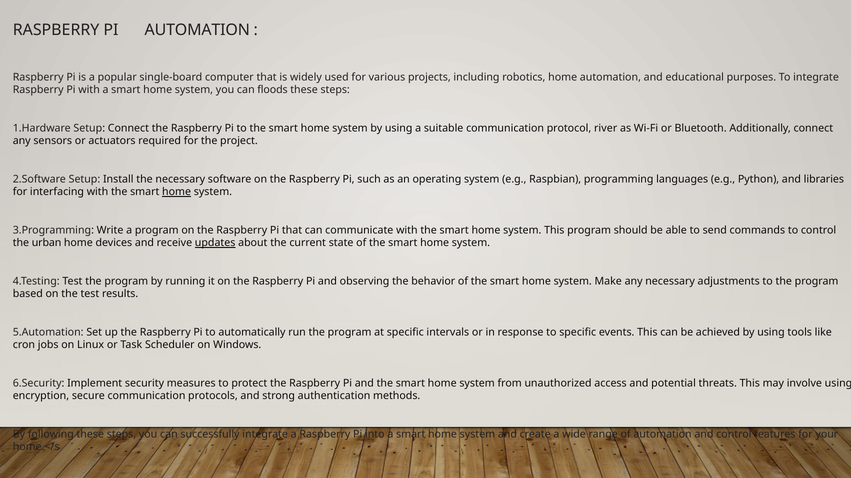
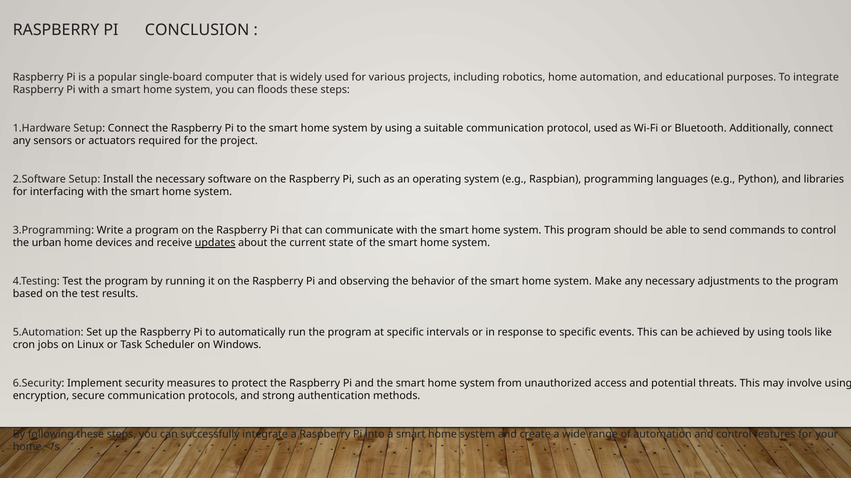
PI AUTOMATION: AUTOMATION -> CONCLUSION (197, 30)
protocol river: river -> used (606, 128)
home underline: present -> none (177, 192)
